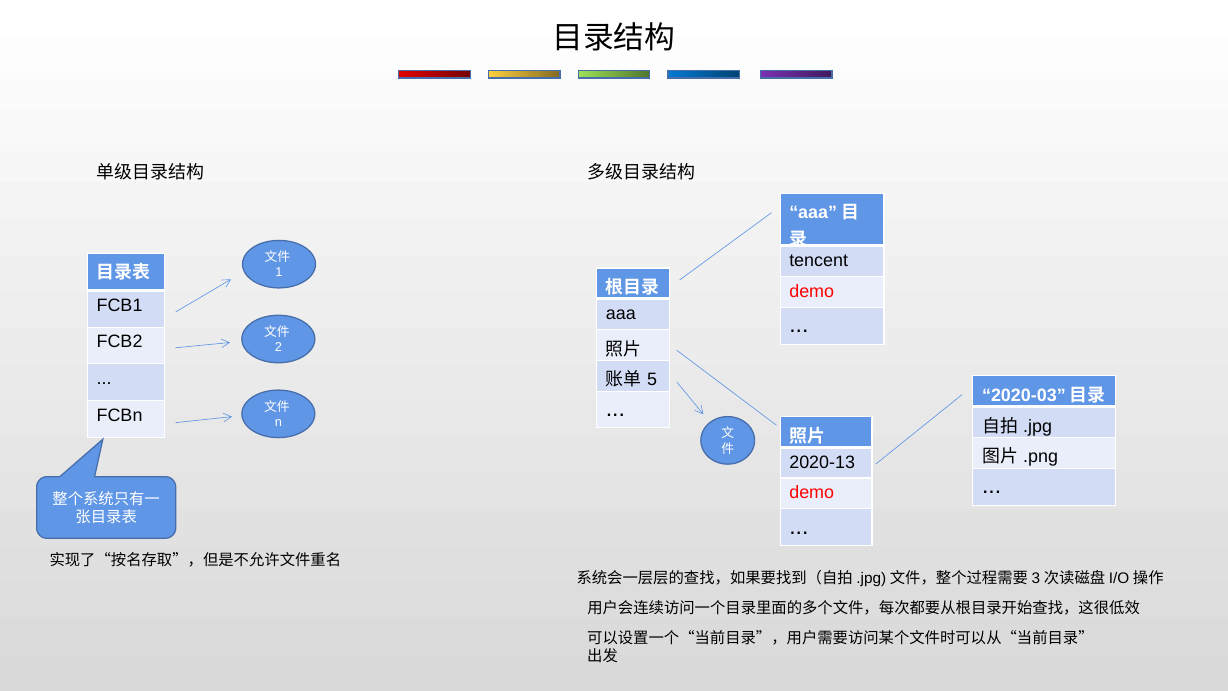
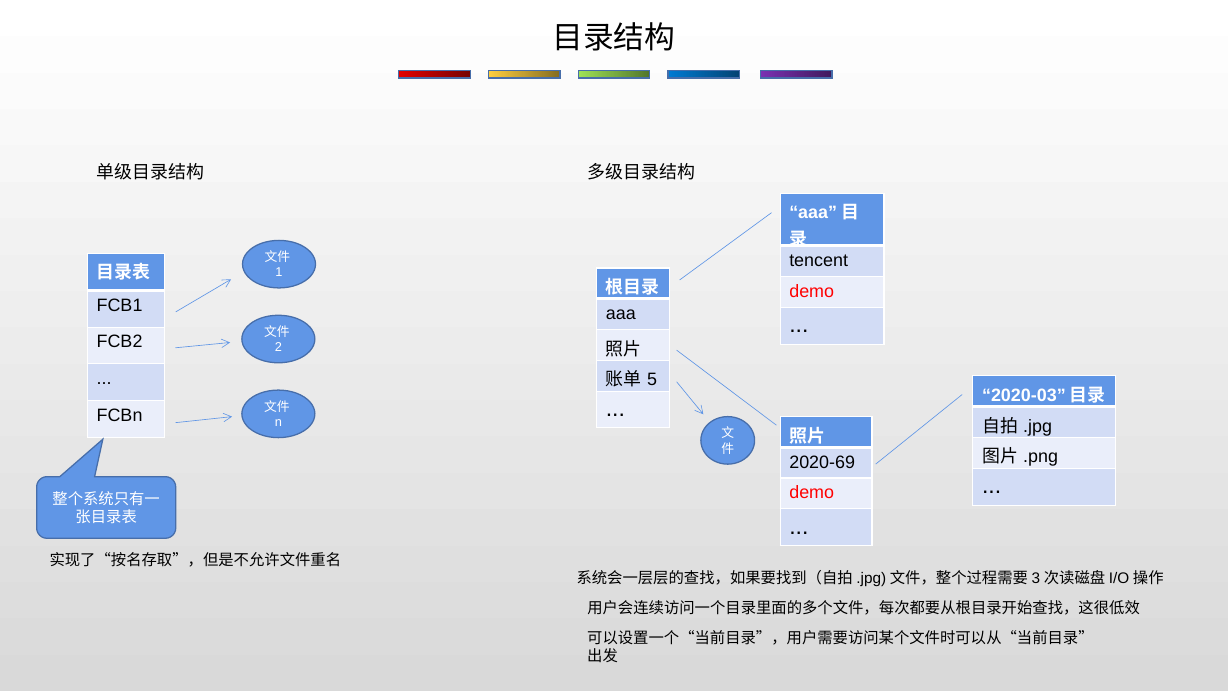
2020-13: 2020-13 -> 2020-69 (822, 462)
